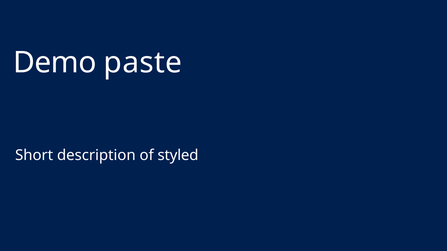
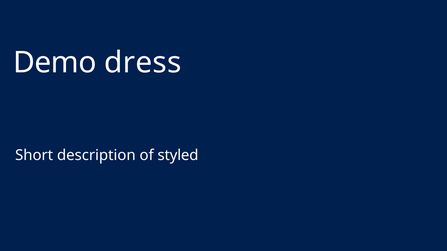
paste: paste -> dress (143, 63)
